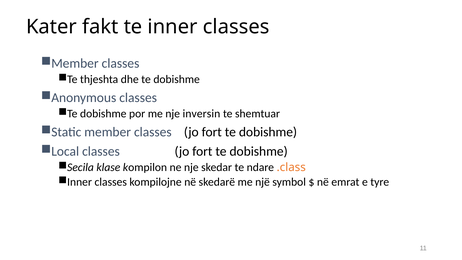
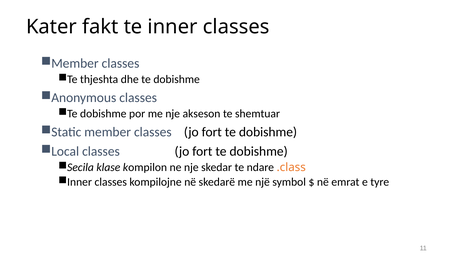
inversin: inversin -> akseson (201, 114)
